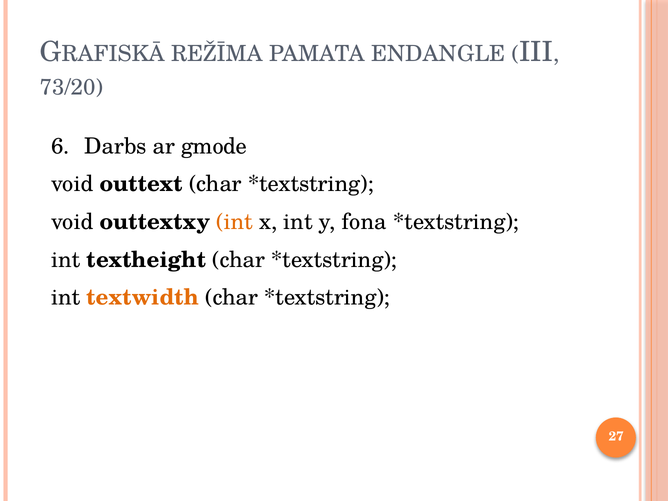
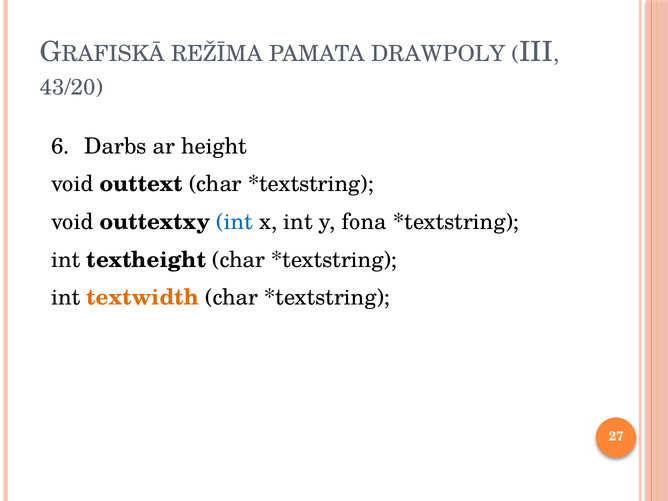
ENDANGLE: ENDANGLE -> DRAWPOLY (438, 54)
73/20: 73/20 -> 43/20 (71, 87)
gmode: gmode -> height (214, 146)
int colour: orange -> blue (235, 222)
